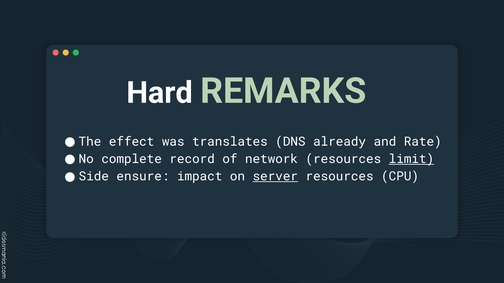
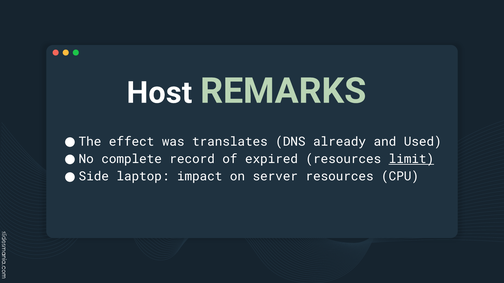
Hard: Hard -> Host (159, 93)
Rate: Rate -> Used (423, 142)
network: network -> expired (272, 159)
ensure: ensure -> laptop (143, 177)
server underline: present -> none (275, 177)
